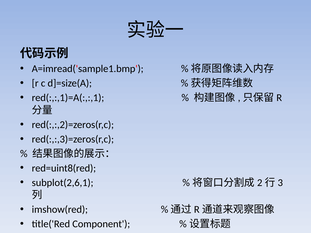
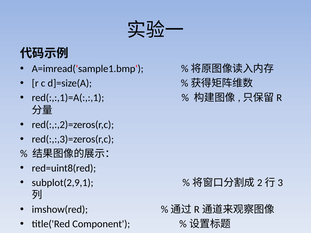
subplot(2,6,1: subplot(2,6,1 -> subplot(2,9,1 (63, 183)
